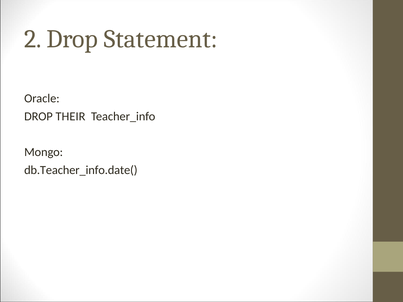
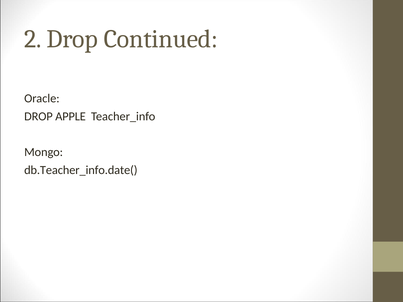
Statement: Statement -> Continued (161, 39)
THEIR: THEIR -> APPLE (71, 117)
